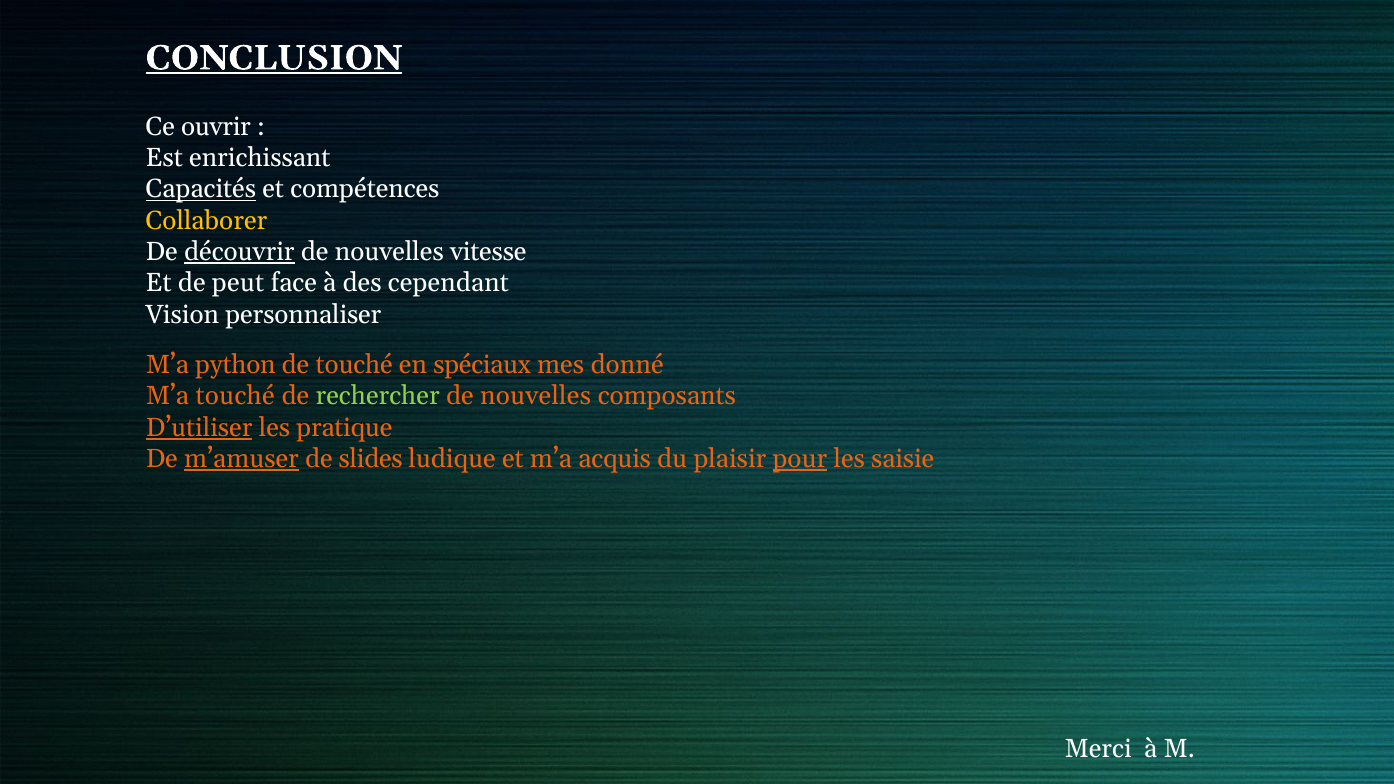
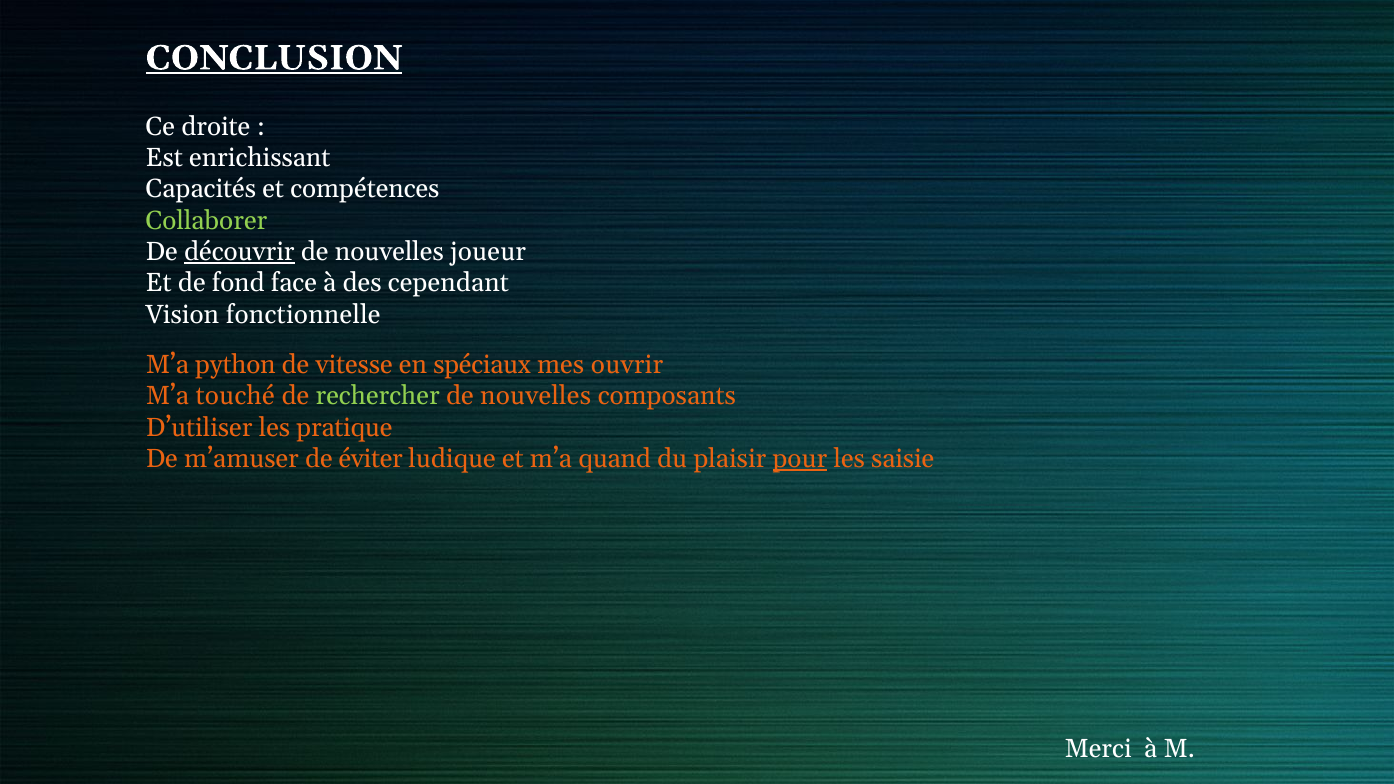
ouvrir: ouvrir -> droite (216, 127)
Capacités underline: present -> none (201, 189)
Collaborer colour: yellow -> light green (207, 221)
vitesse: vitesse -> joueur (488, 252)
peut: peut -> fond (238, 283)
personnaliser: personnaliser -> fonctionnelle (303, 315)
de touché: touché -> vitesse (354, 365)
donné: donné -> ouvrir (627, 365)
D’utiliser underline: present -> none (199, 428)
m’amuser underline: present -> none (242, 459)
slides: slides -> éviter (371, 459)
acquis: acquis -> quand (615, 459)
